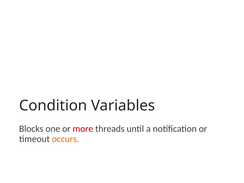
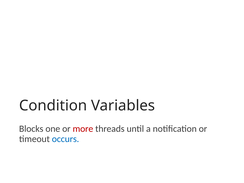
occurs colour: orange -> blue (66, 139)
